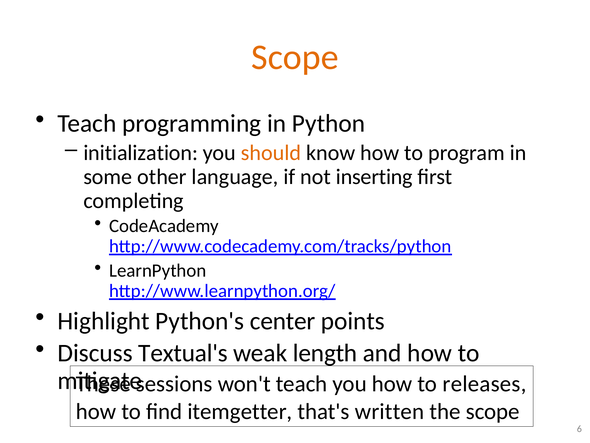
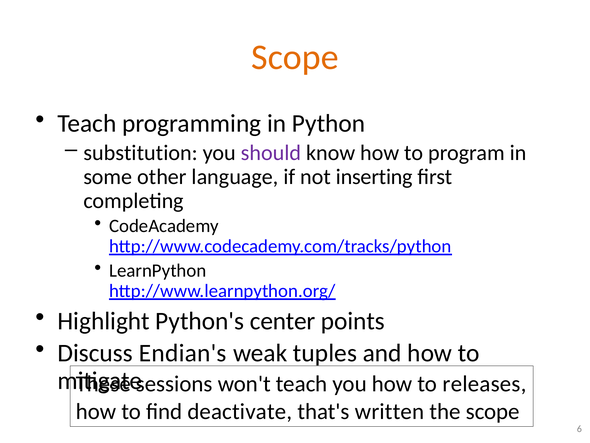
initialization: initialization -> substitution (141, 153)
should colour: orange -> purple (271, 153)
Textual's: Textual's -> Endian's (183, 353)
length: length -> tuples (325, 353)
itemgetter: itemgetter -> deactivate (240, 411)
